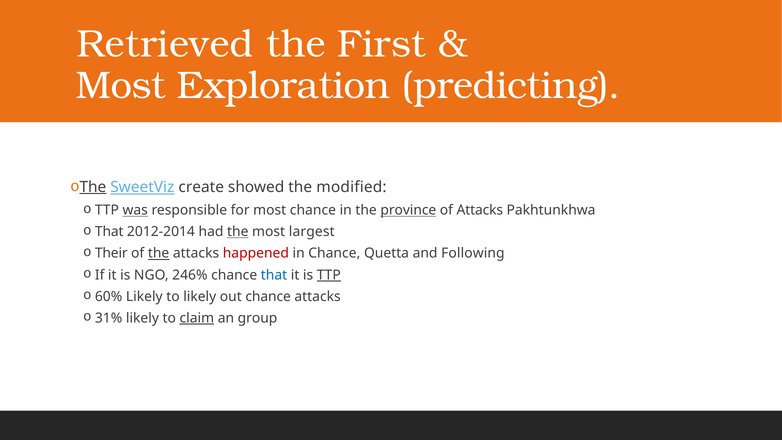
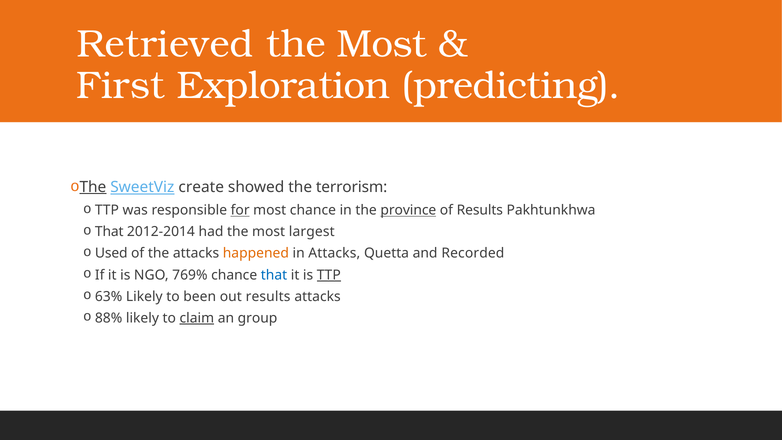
First: First -> Most (382, 44)
Most: Most -> First (121, 85)
modified: modified -> terrorism (352, 187)
was underline: present -> none (135, 210)
for underline: none -> present (240, 210)
of Attacks: Attacks -> Results (480, 210)
the underline: present -> none (238, 232)
Their: Their -> Used (111, 253)
the underline: present -> none (159, 253)
happened colour: red -> orange (256, 253)
in Chance: Chance -> Attacks (334, 253)
Following: Following -> Recorded (473, 253)
246%: 246% -> 769% (190, 275)
60%: 60% -> 63% (109, 296)
to likely: likely -> been (200, 296)
out chance: chance -> results (268, 296)
31%: 31% -> 88% (109, 318)
